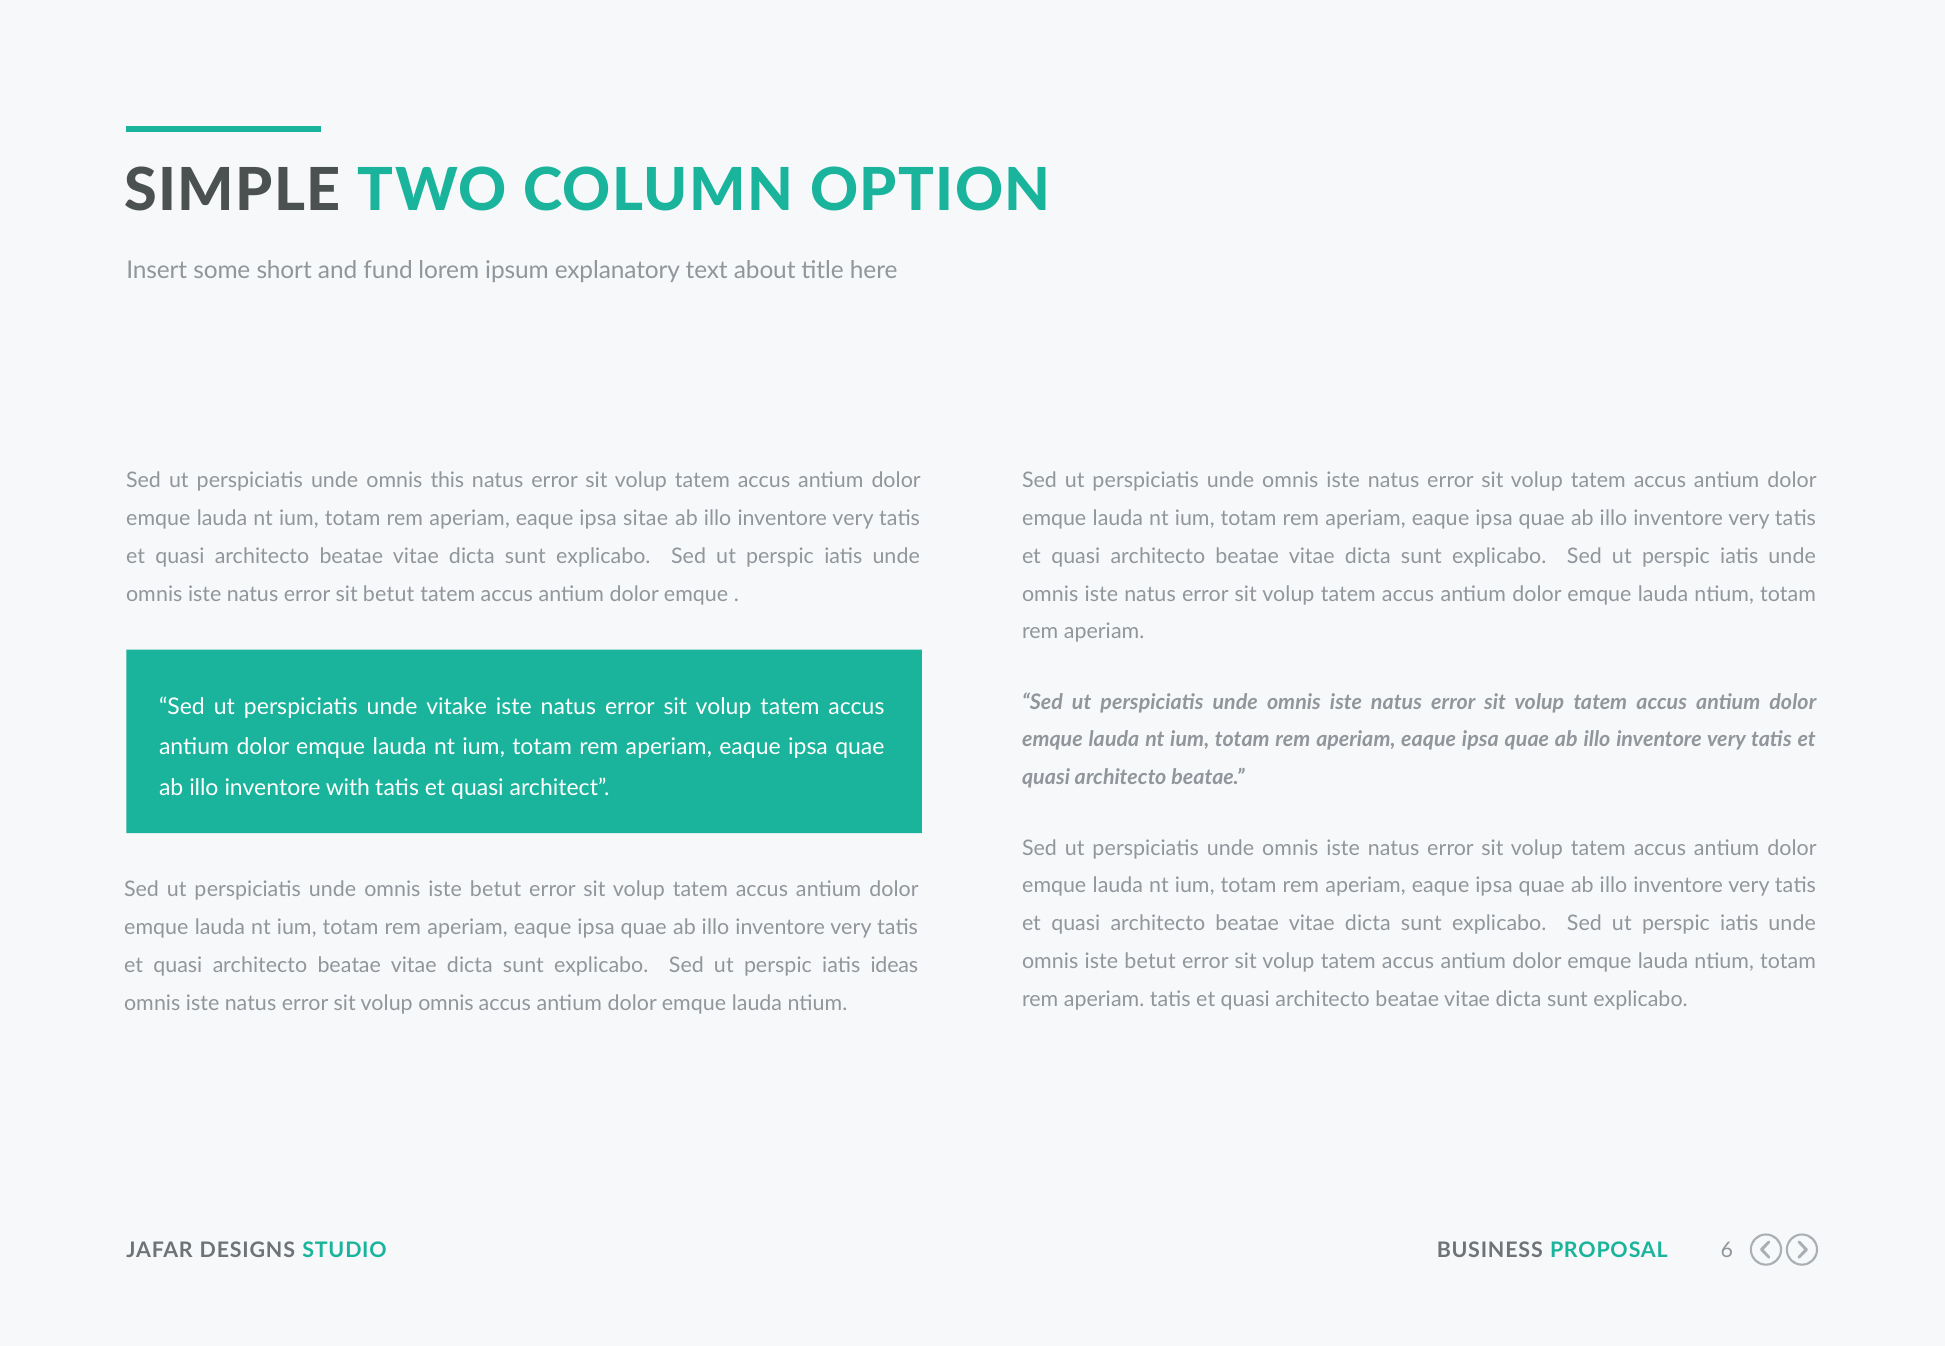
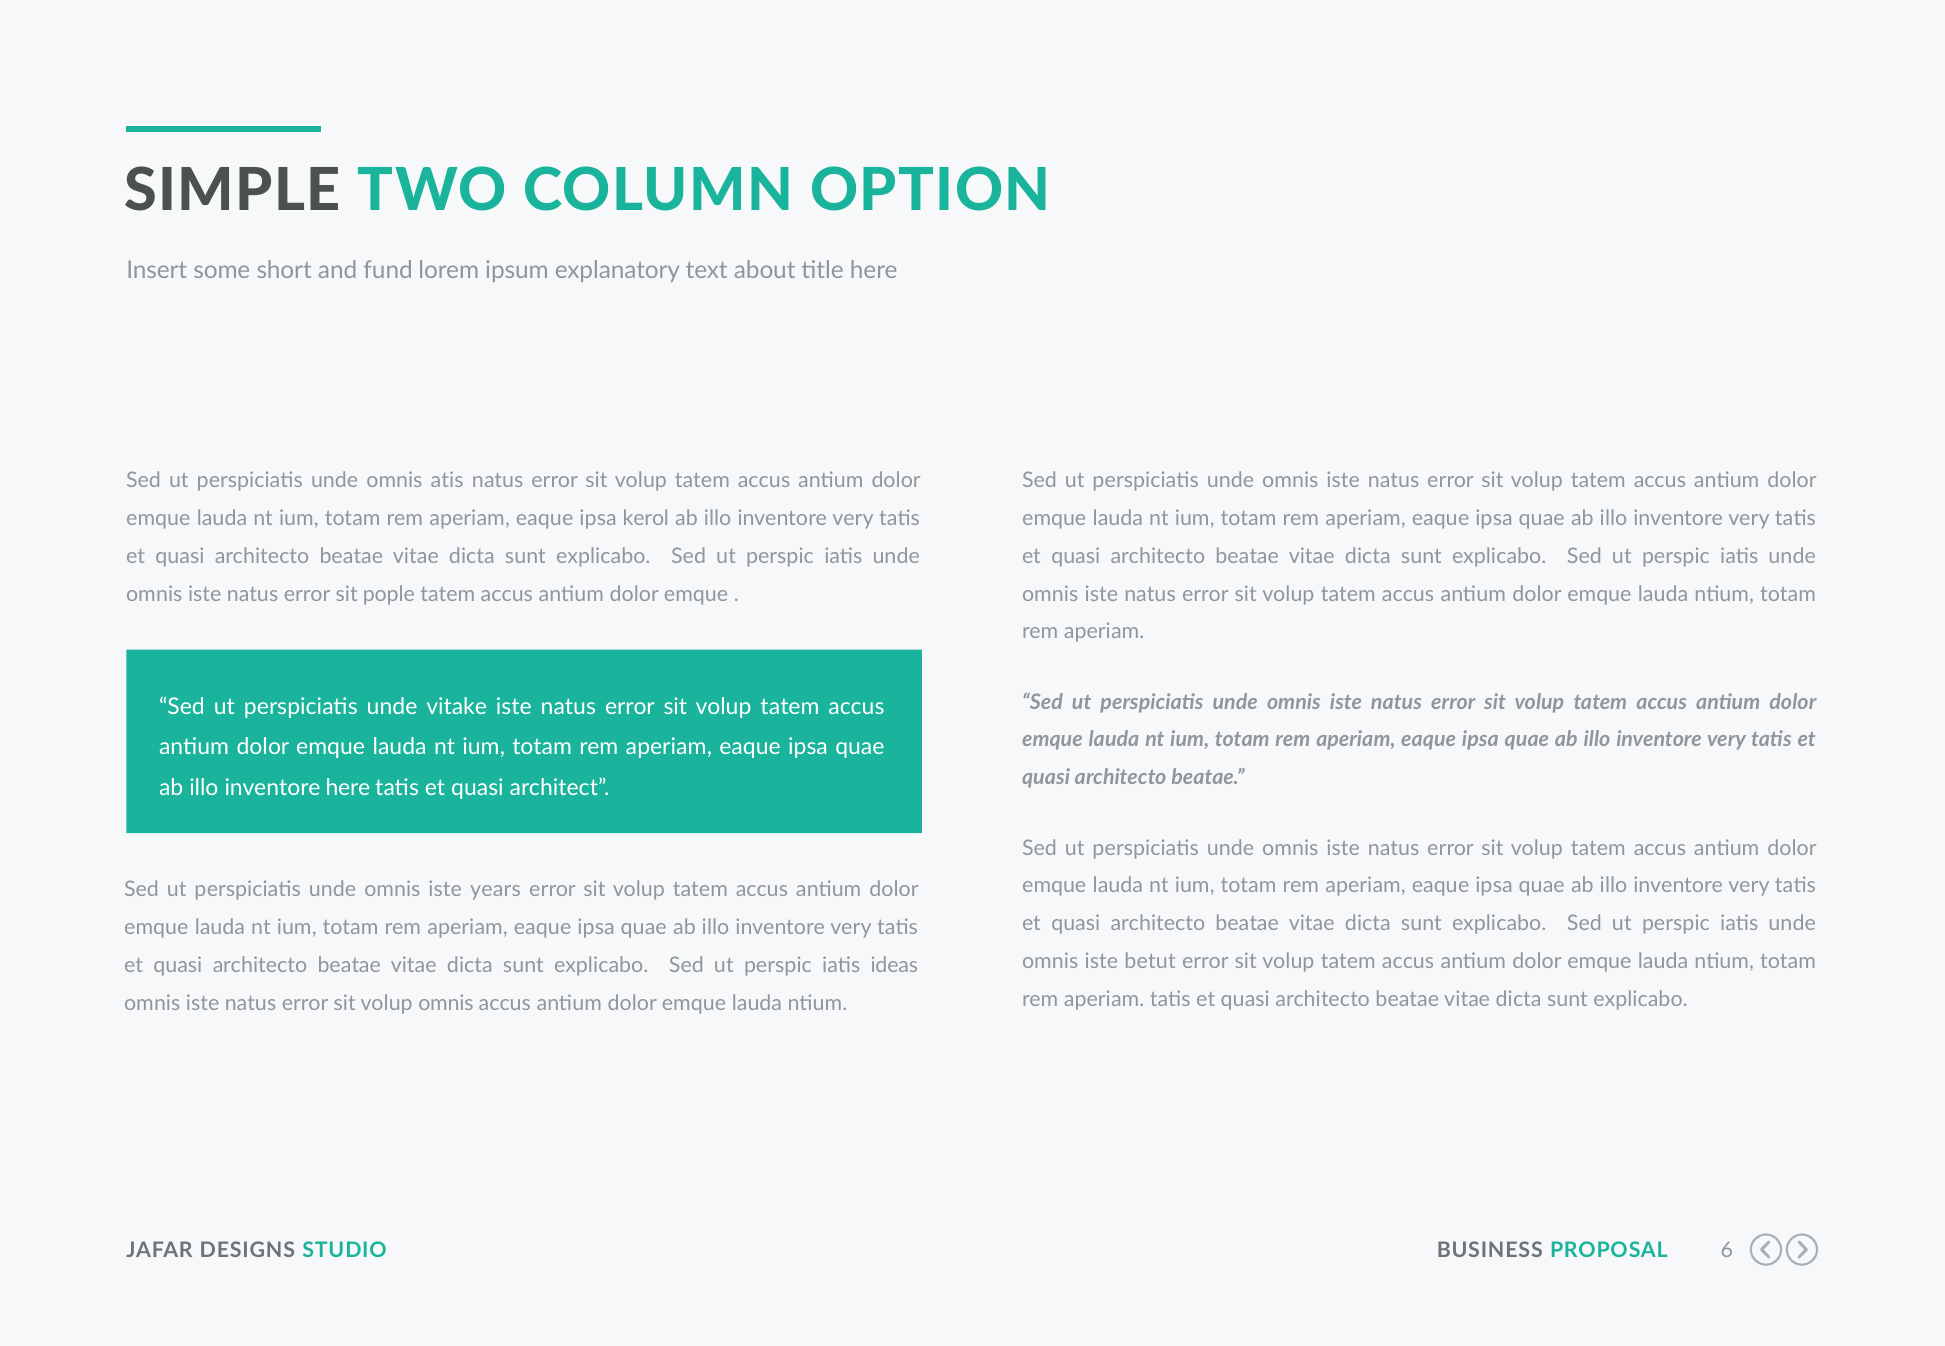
this: this -> atis (447, 481)
sitae: sitae -> kerol (646, 519)
sit betut: betut -> pople (389, 594)
inventore with: with -> here (348, 788)
betut: betut -> years (496, 890)
